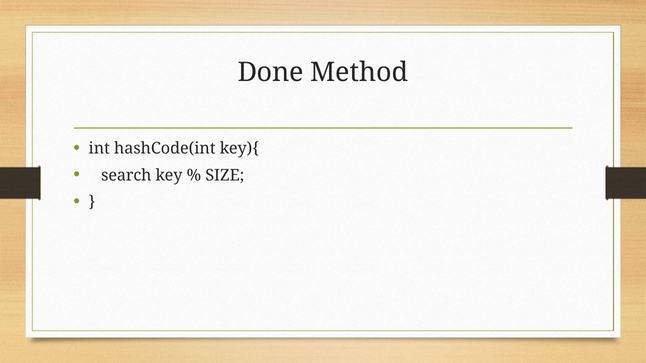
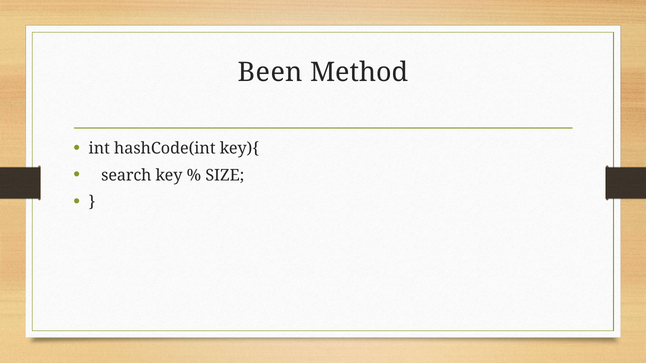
Done: Done -> Been (270, 72)
